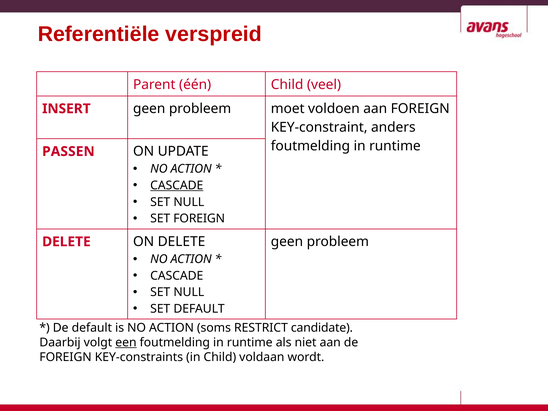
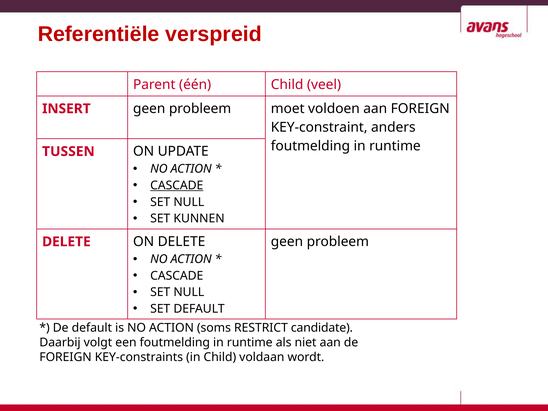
PASSEN: PASSEN -> TUSSEN (68, 151)
SET FOREIGN: FOREIGN -> KUNNEN (199, 219)
een underline: present -> none (126, 342)
